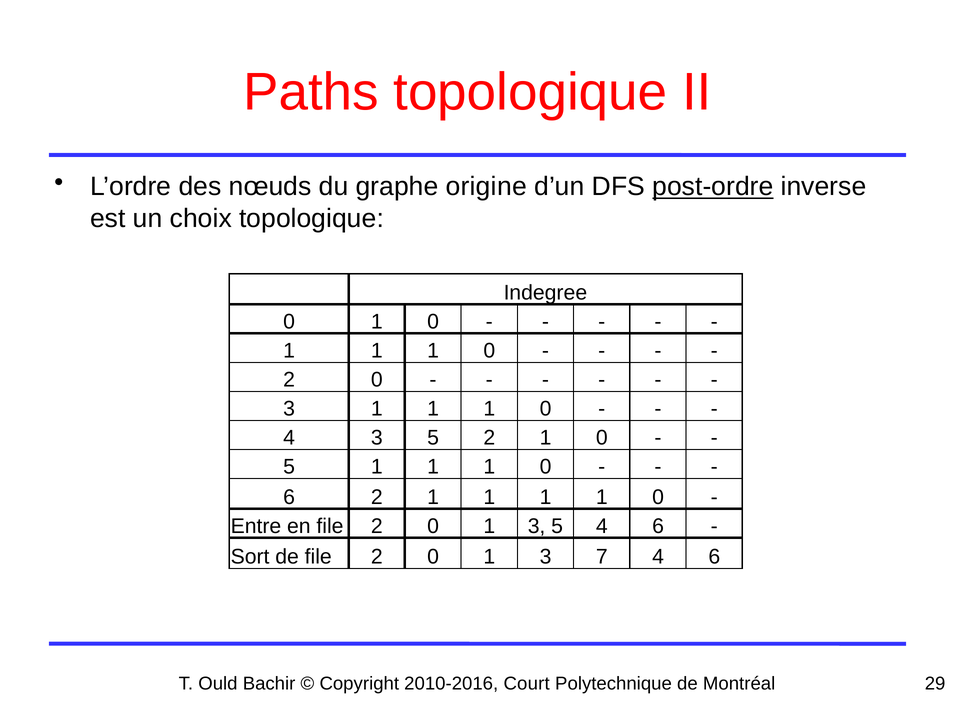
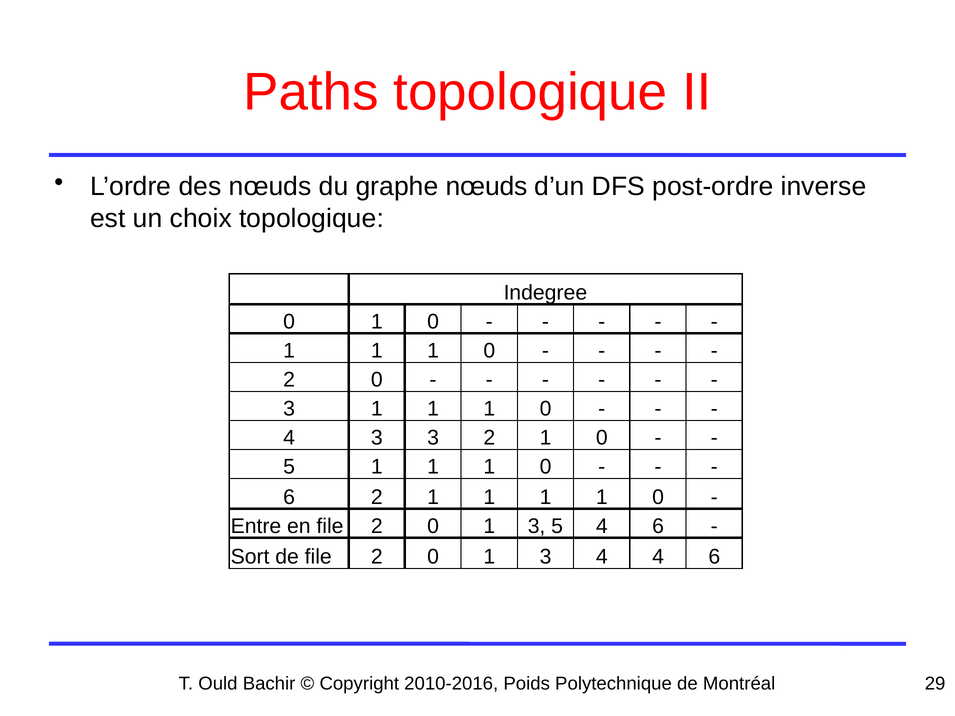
graphe origine: origine -> nœuds (487, 187)
post-ordre underline: present -> none (713, 187)
4 3 5: 5 -> 3 (433, 438)
3 7: 7 -> 4 (602, 557)
Court: Court -> Poids (527, 684)
